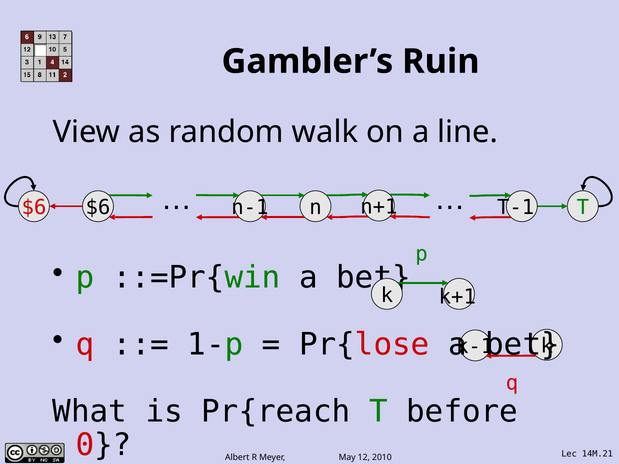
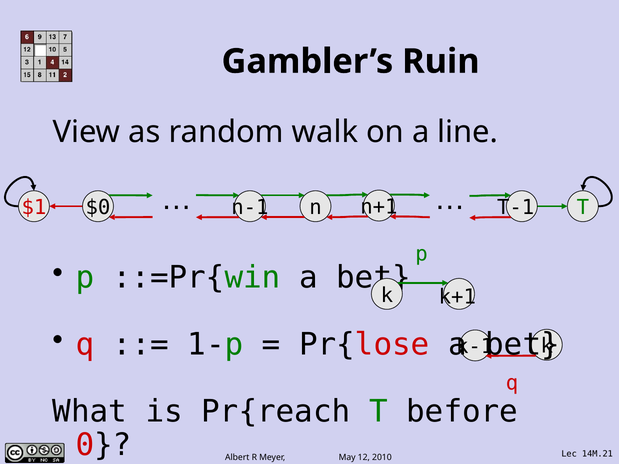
$6: $6 -> $1 (34, 208)
$6: $6 -> $0 (98, 208)
